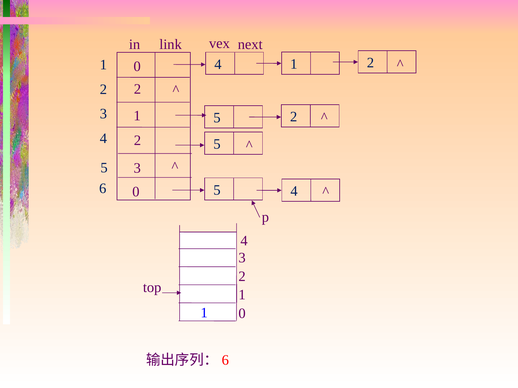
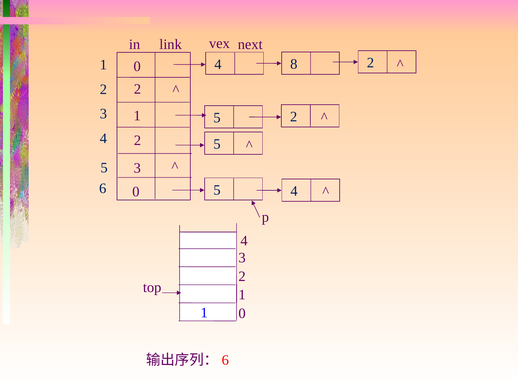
1: 1 -> 8 (294, 64)
